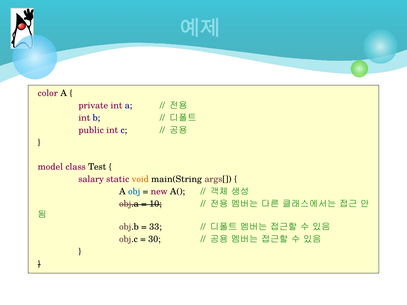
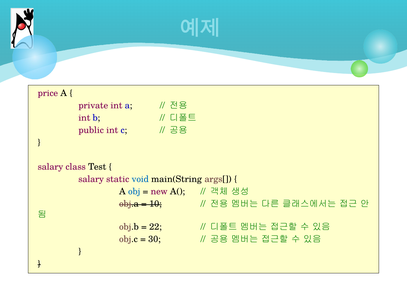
color: color -> price (48, 93)
model: model -> salary (50, 167)
void colour: orange -> blue (140, 179)
33: 33 -> 22 (155, 227)
